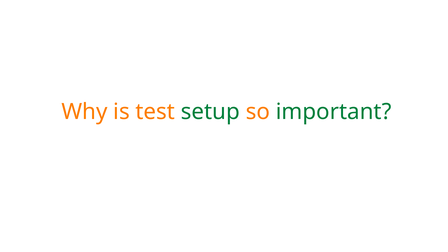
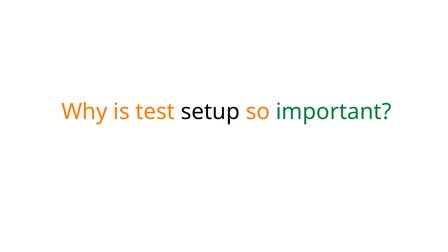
setup colour: green -> black (210, 112)
